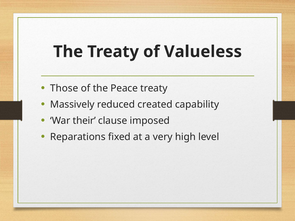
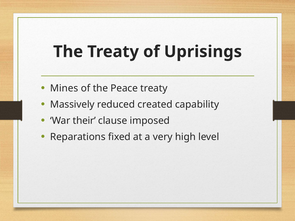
Valueless: Valueless -> Uprisings (203, 52)
Those: Those -> Mines (64, 88)
